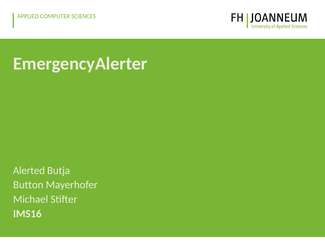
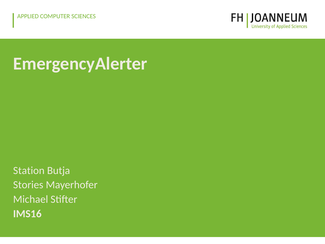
Alerted: Alerted -> Station (29, 170)
Button: Button -> Stories (28, 185)
